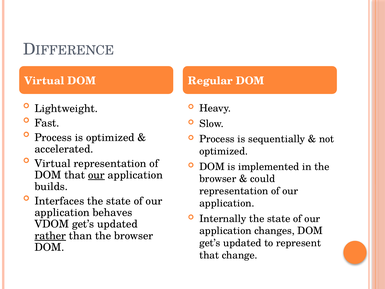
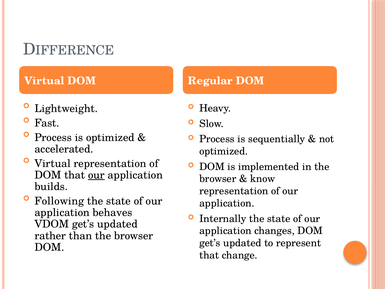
could: could -> know (263, 179)
Interfaces: Interfaces -> Following (59, 201)
rather underline: present -> none (50, 236)
